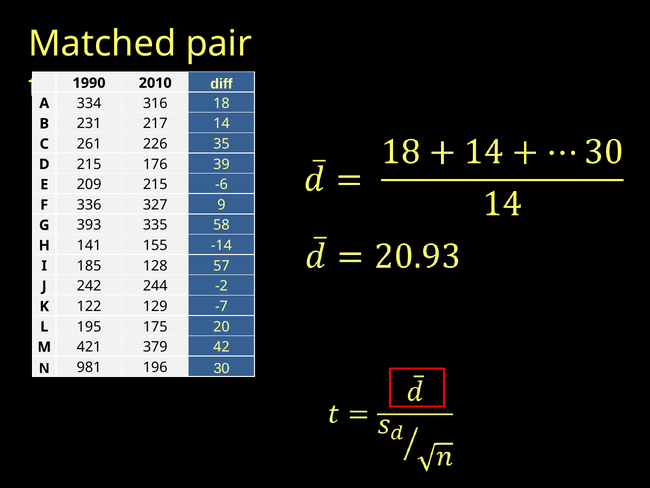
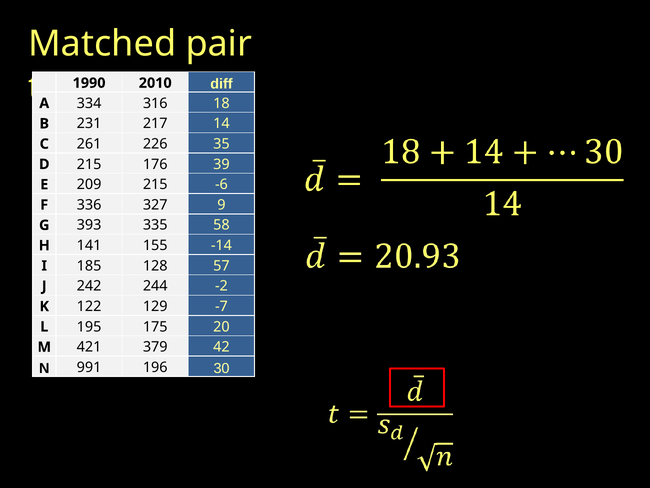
981: 981 -> 991 (89, 367)
